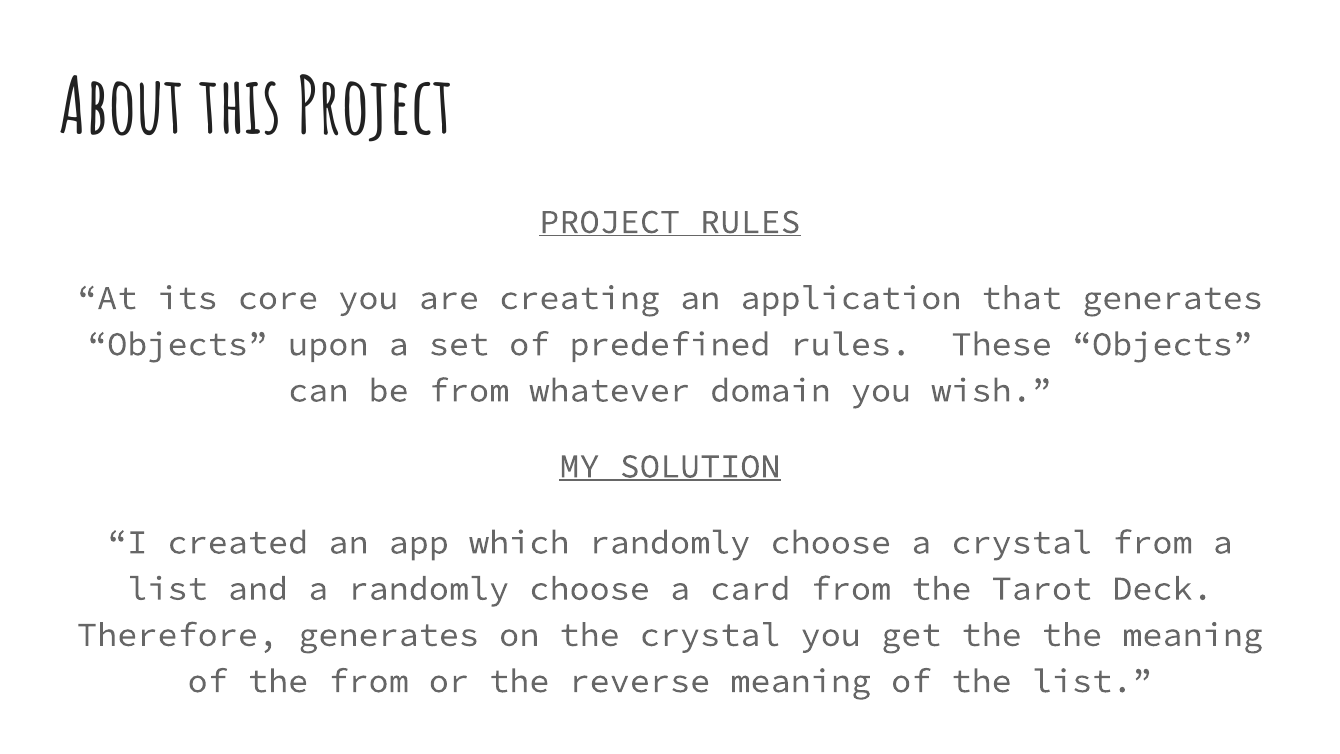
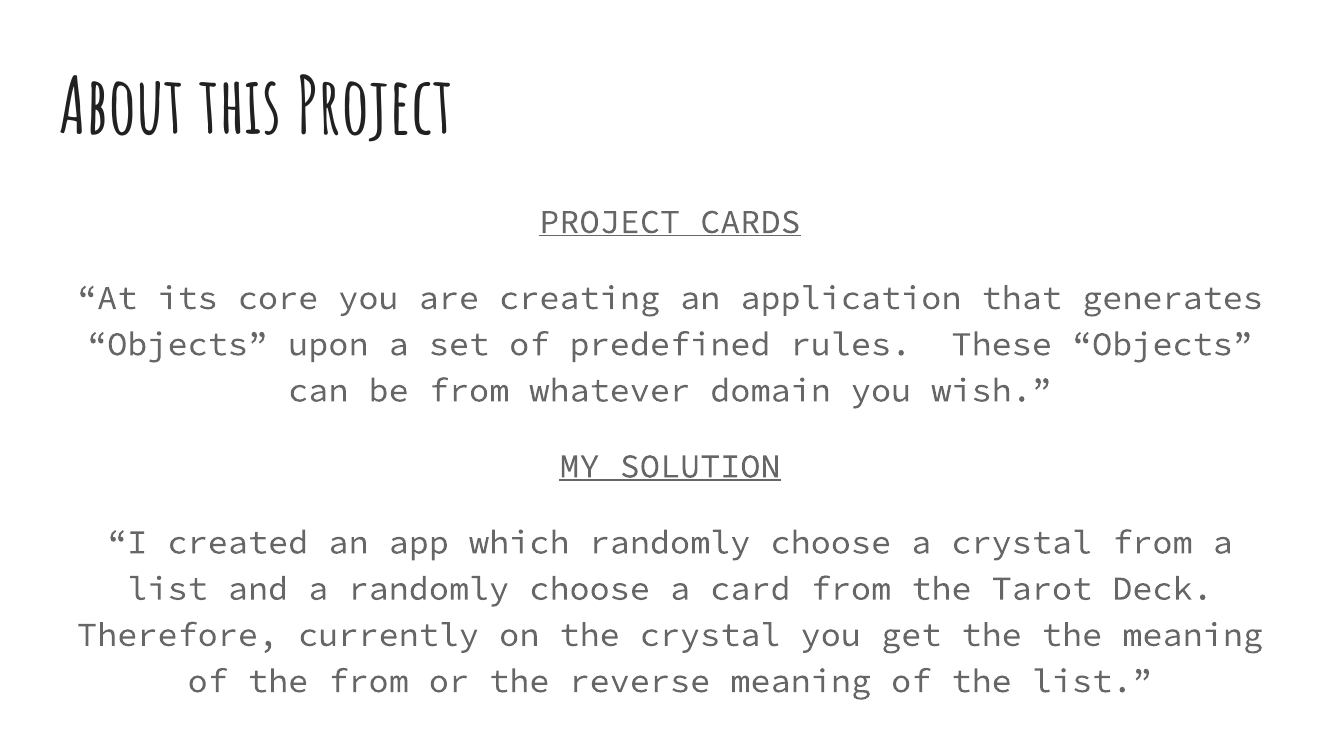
PROJECT RULES: RULES -> CARDS (750, 222)
Therefore generates: generates -> currently (389, 635)
